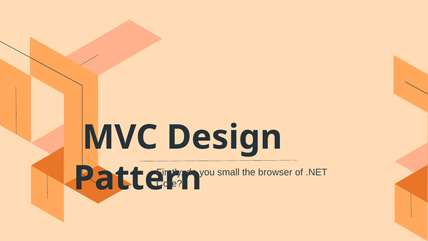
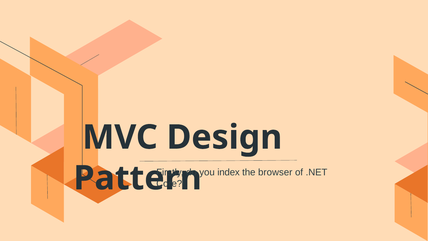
small: small -> index (229, 172)
